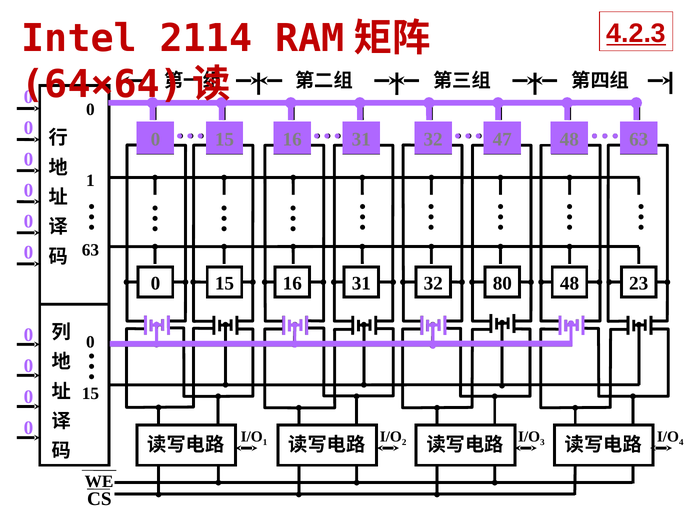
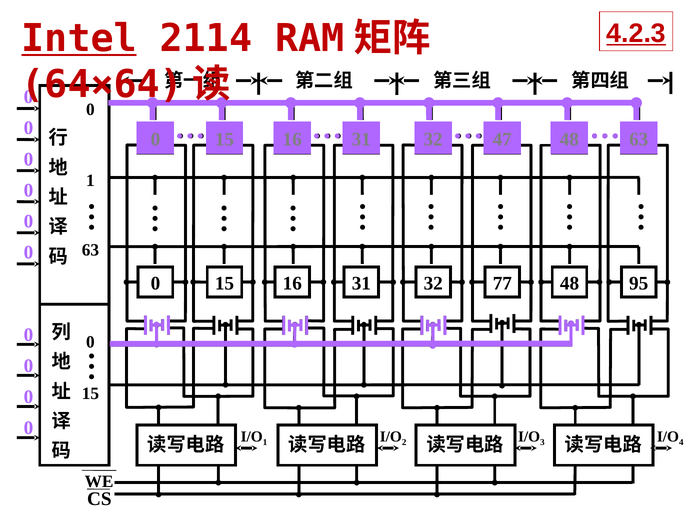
Intel underline: none -> present (79, 39)
80: 80 -> 77 (502, 283)
23: 23 -> 95 (639, 283)
